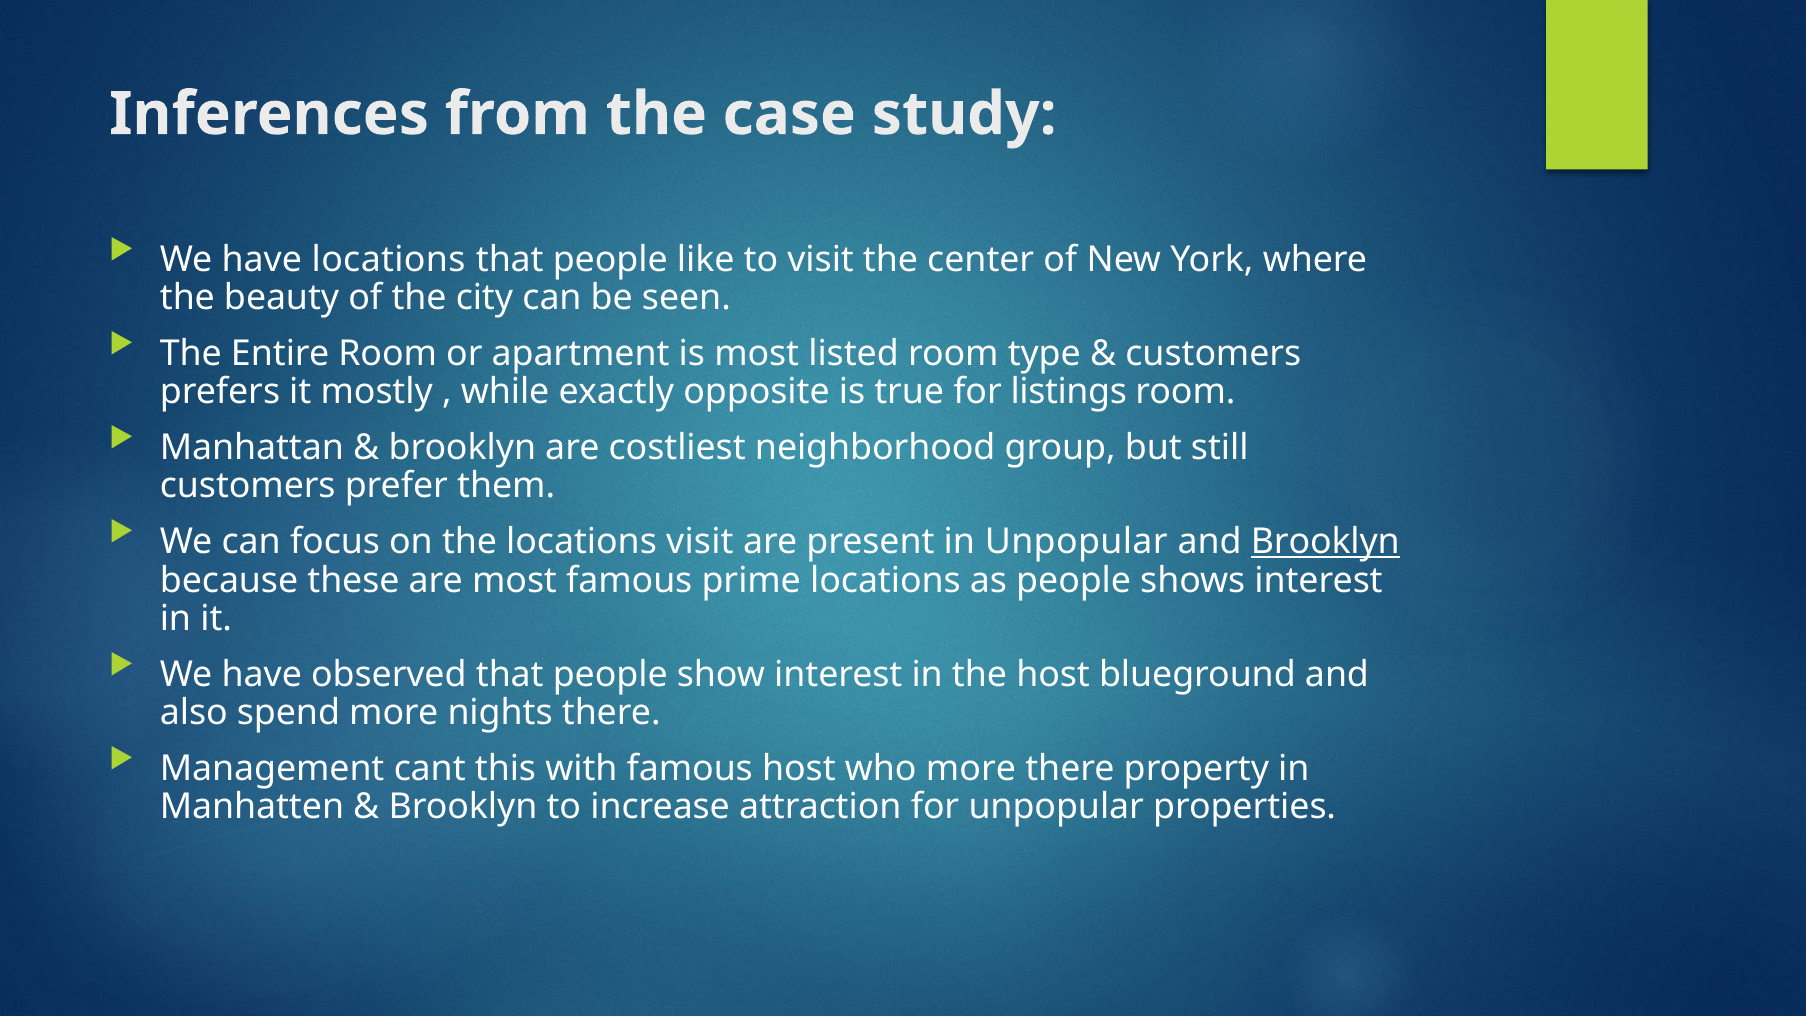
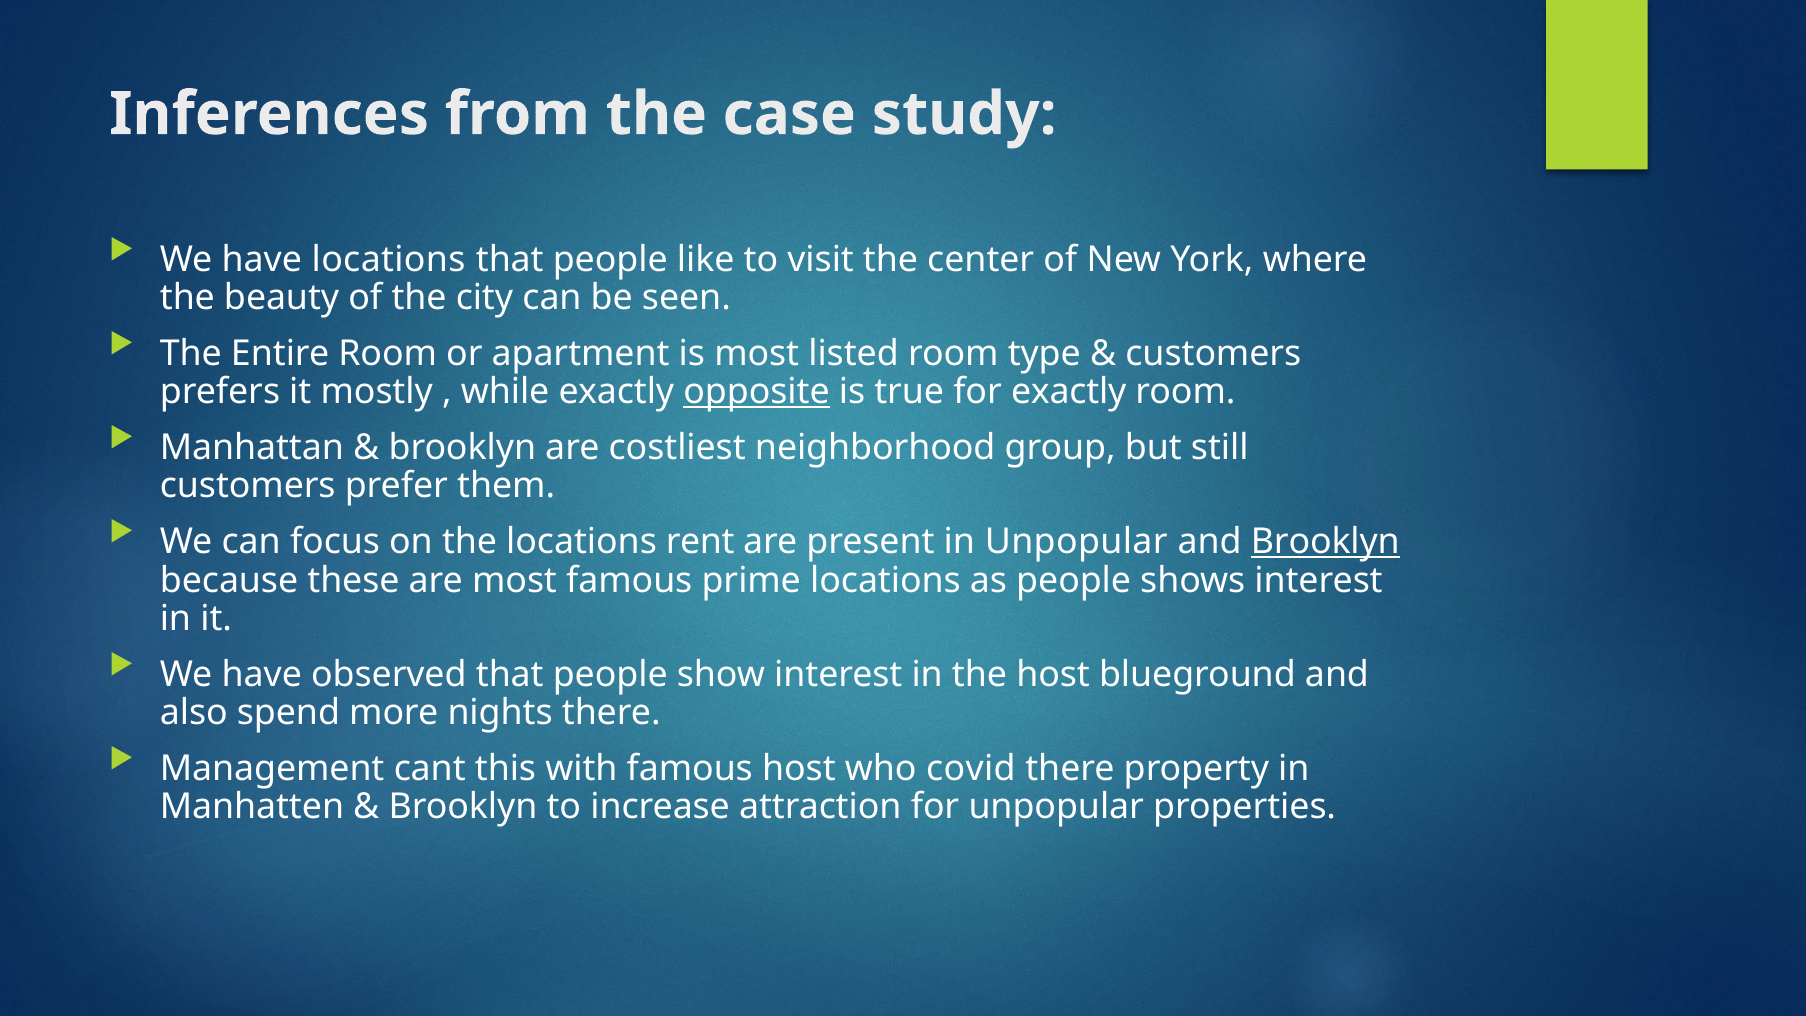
opposite underline: none -> present (757, 392)
for listings: listings -> exactly (1069, 392)
locations visit: visit -> rent (700, 542)
who more: more -> covid (971, 768)
